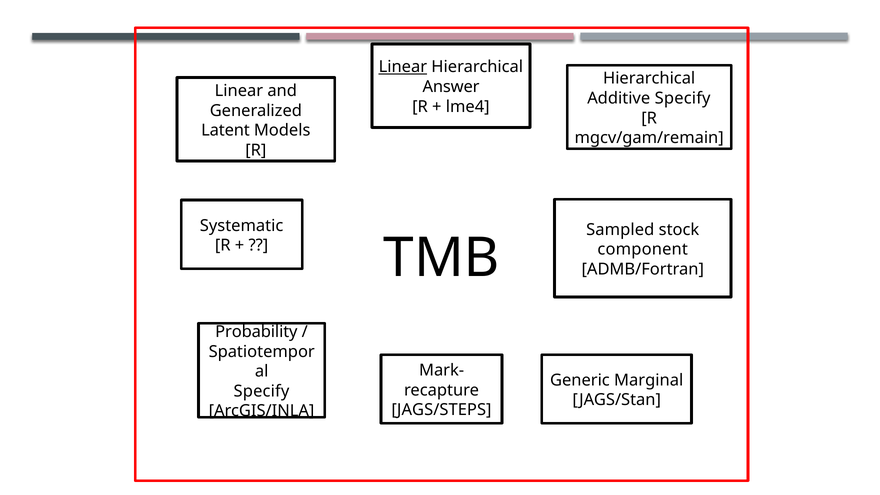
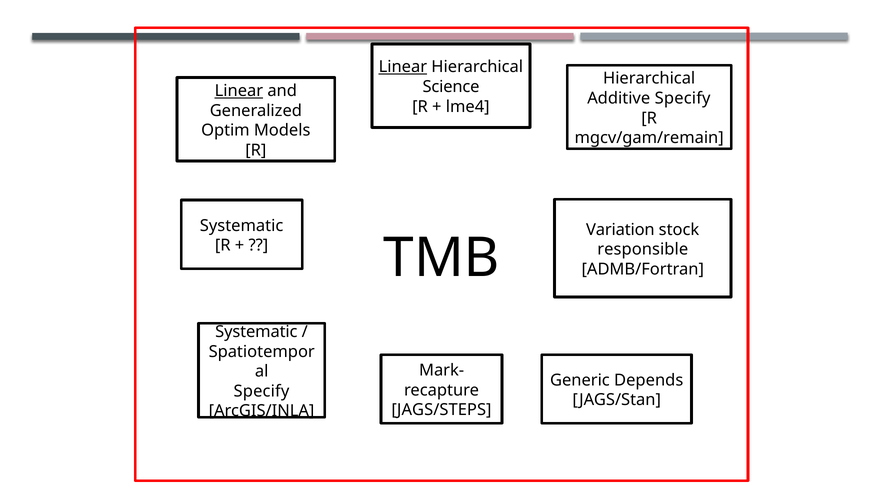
Answer: Answer -> Science (451, 87)
Linear underline: none -> present (239, 91)
Latent: Latent -> Optim (225, 130)
Sampled: Sampled -> Variation (620, 230)
component: component -> responsible (643, 249)
Probability: Probability -> Systematic (256, 332)
Marginal: Marginal -> Depends (649, 380)
